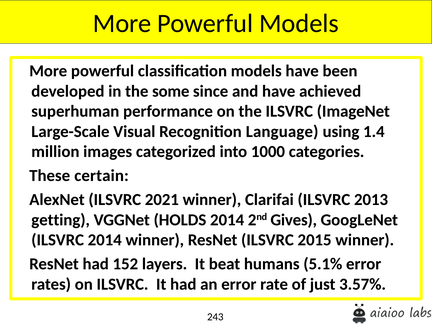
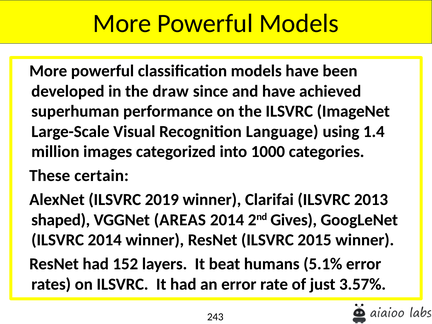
some: some -> draw (171, 91)
2021: 2021 -> 2019 (162, 200)
getting: getting -> shaped (61, 220)
HOLDS: HOLDS -> AREAS (180, 220)
